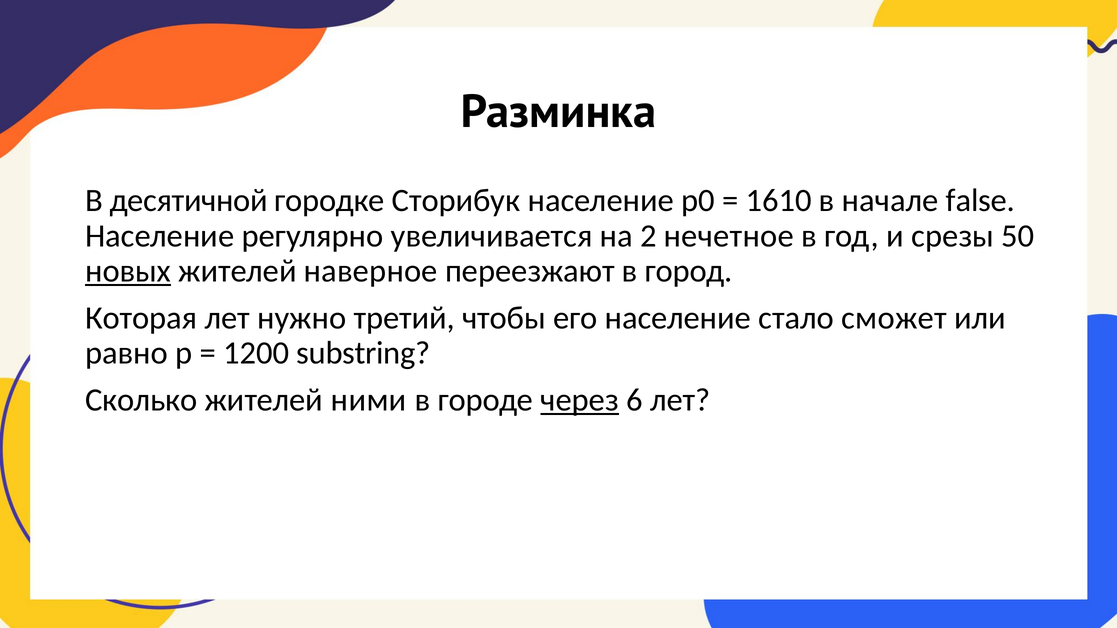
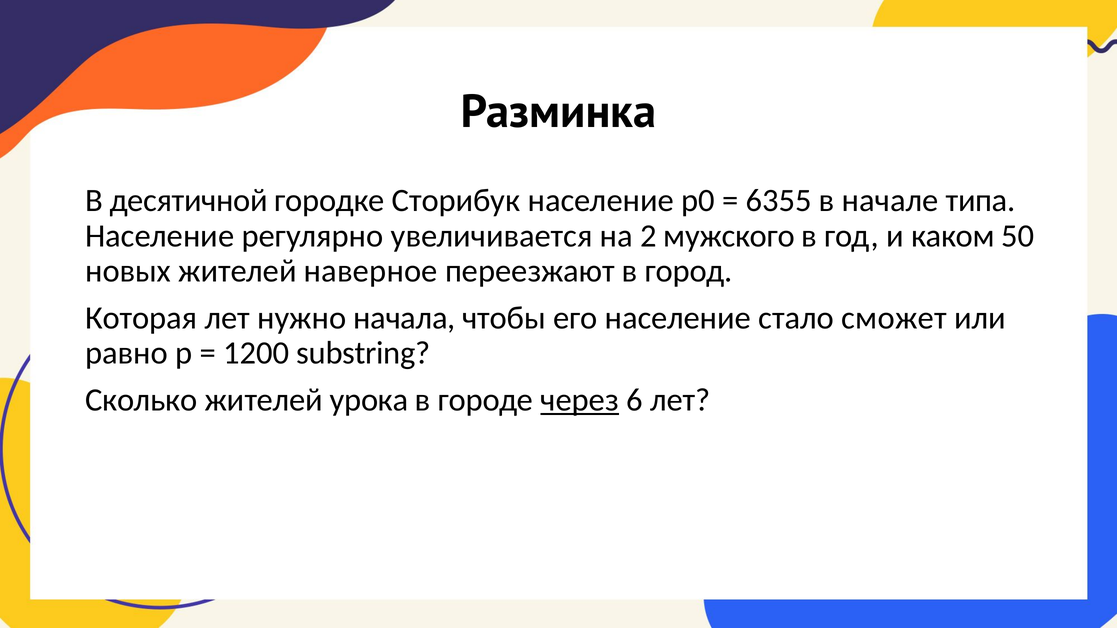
1610: 1610 -> 6355 (779, 201)
false: false -> типа (981, 201)
нечетное: нечетное -> мужского (729, 236)
срезы: срезы -> каком (953, 236)
новых underline: present -> none (128, 271)
третий: третий -> начала (404, 318)
ними: ними -> урока (369, 400)
